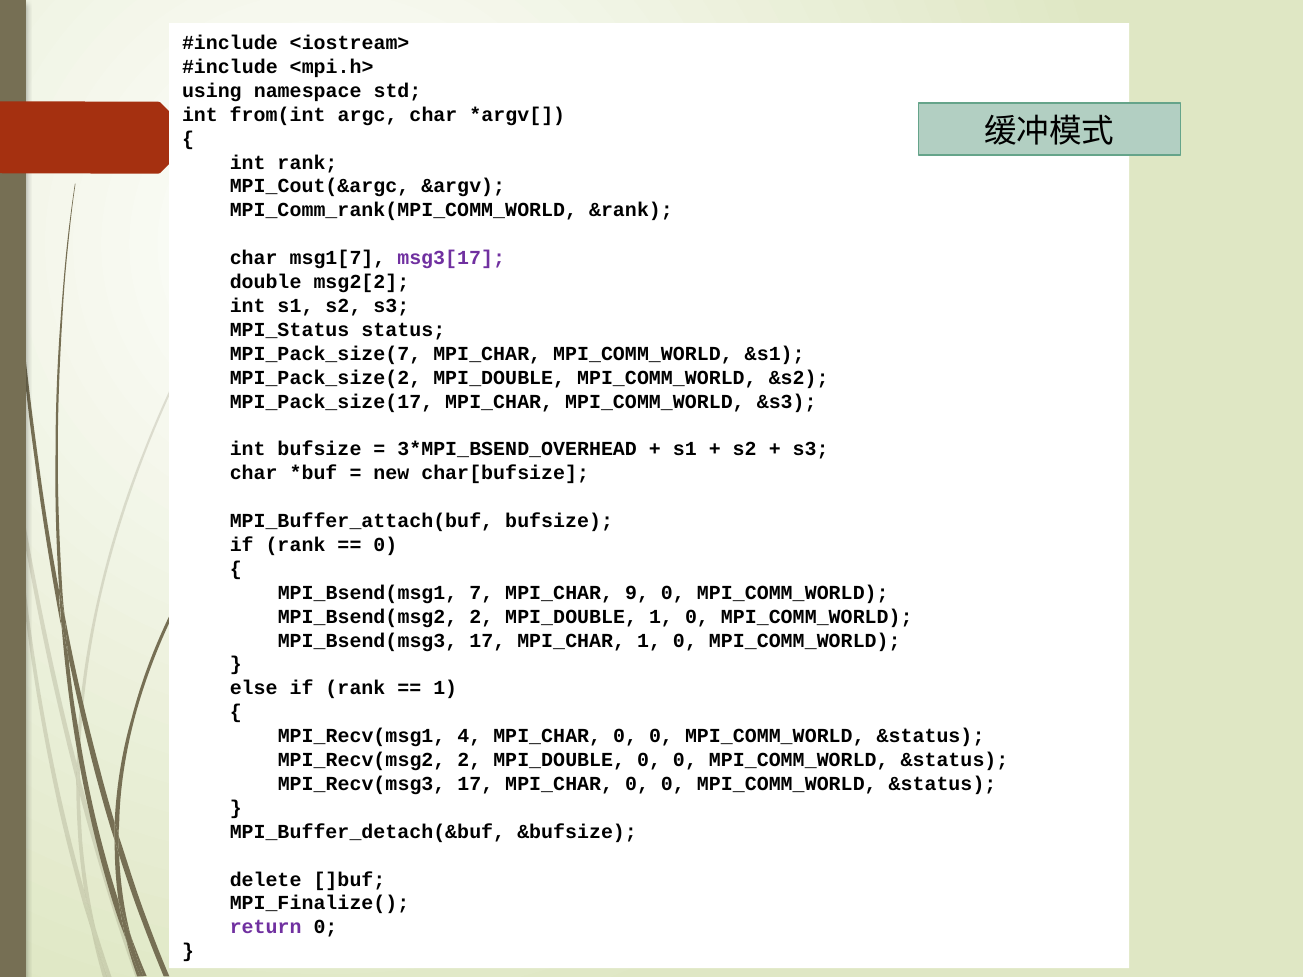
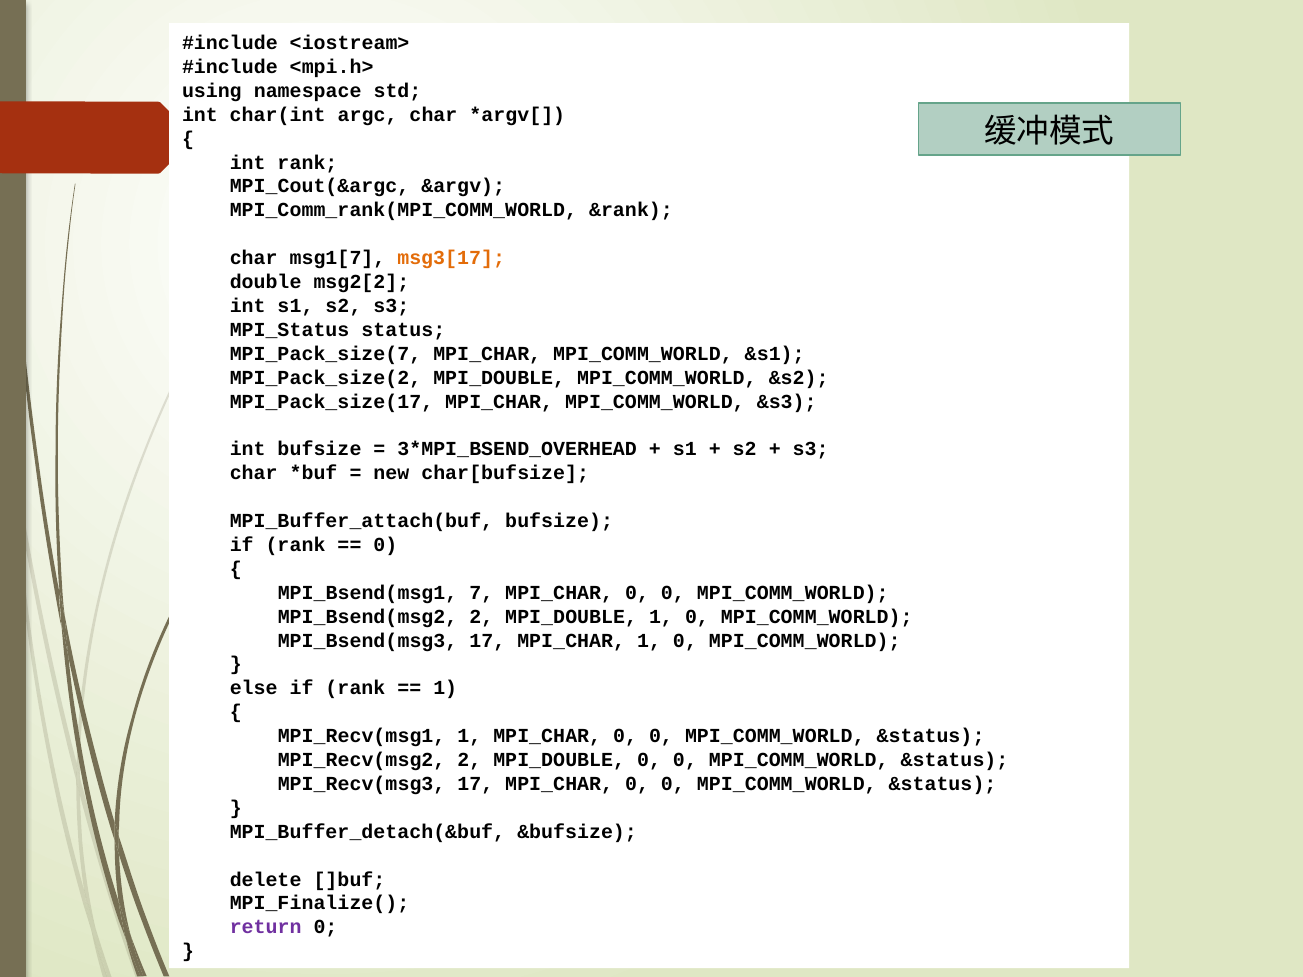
from(int: from(int -> char(int (278, 115)
msg3[17 colour: purple -> orange (451, 258)
7 MPI_CHAR 9: 9 -> 0 (637, 593)
MPI_Recv(msg1 4: 4 -> 1 (469, 736)
